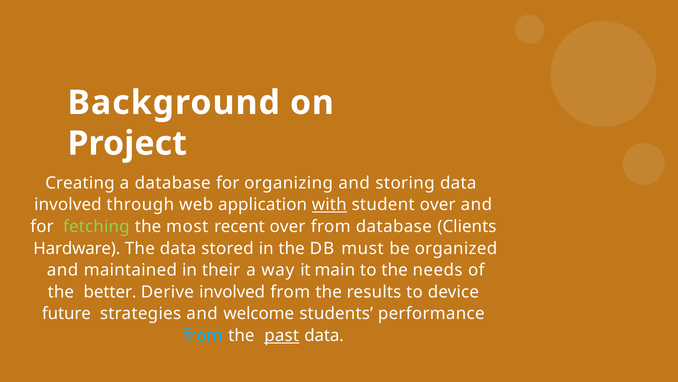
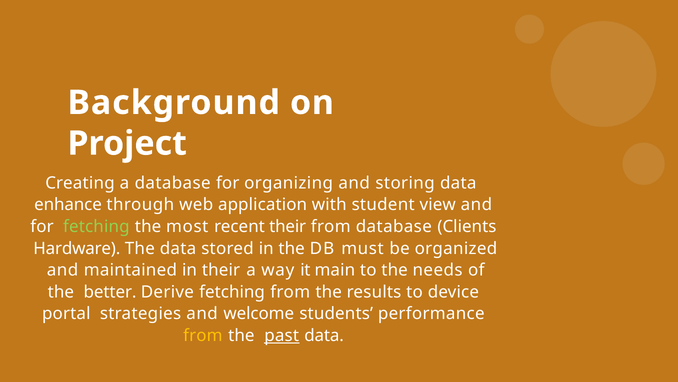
involved: involved -> enhance (68, 205)
with underline: present -> none (329, 205)
student over: over -> view (438, 205)
recent over: over -> their (288, 226)
Derive involved: involved -> fetching (232, 292)
future: future -> portal (66, 313)
from colour: light blue -> yellow (203, 335)
